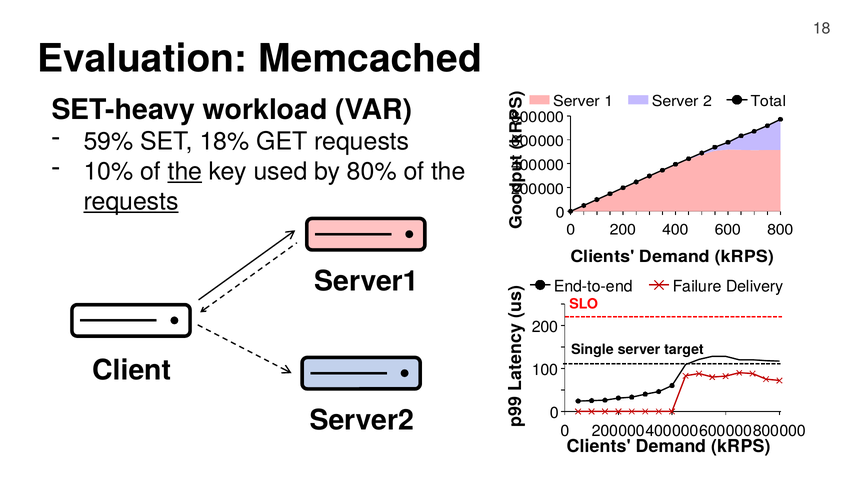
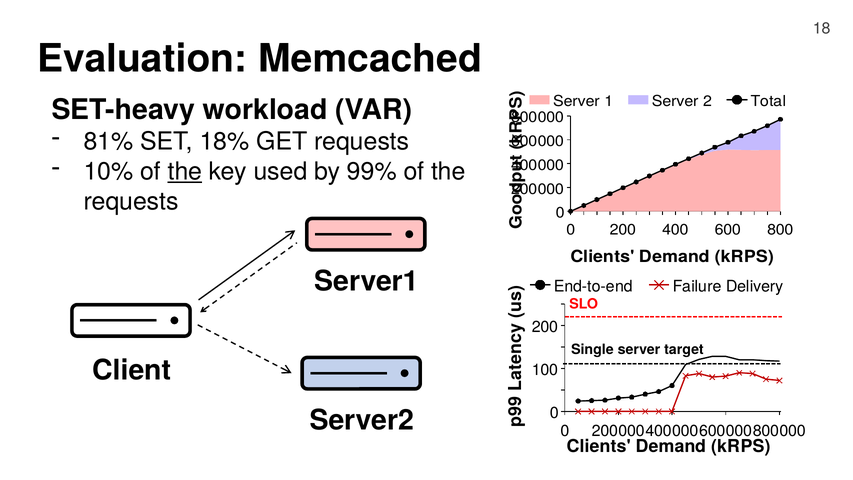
59%: 59% -> 81% (108, 142)
80%: 80% -> 99% (372, 171)
requests underline: present -> none (131, 201)
